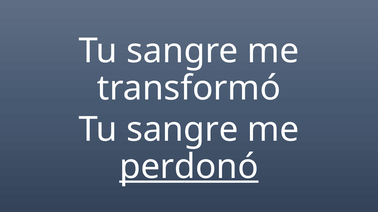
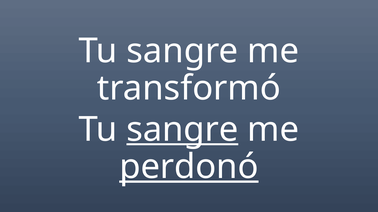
sangre underline: none -> present (182, 130)
